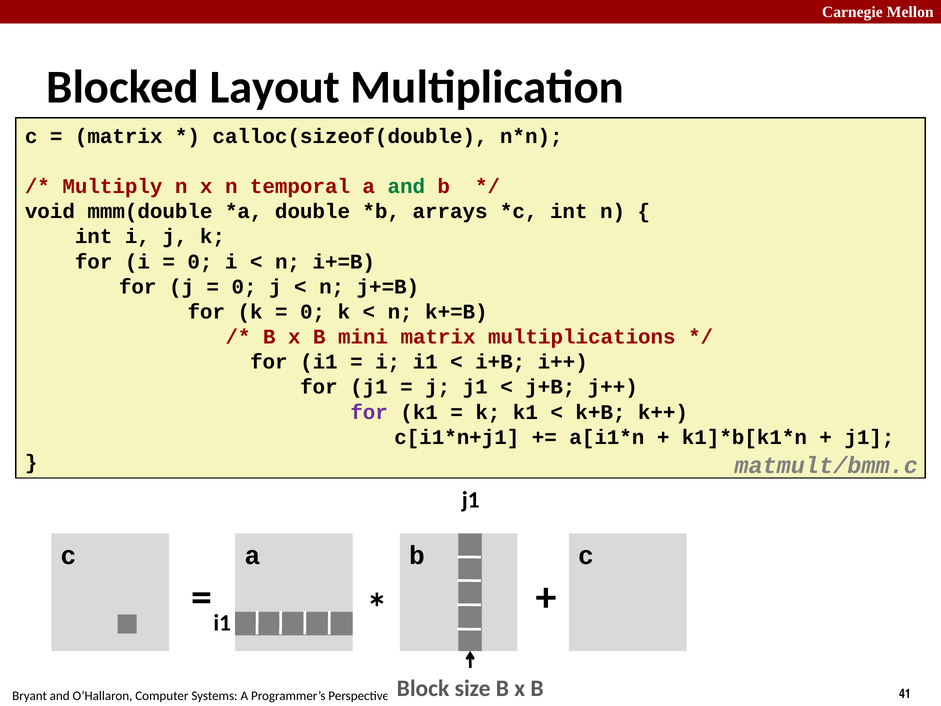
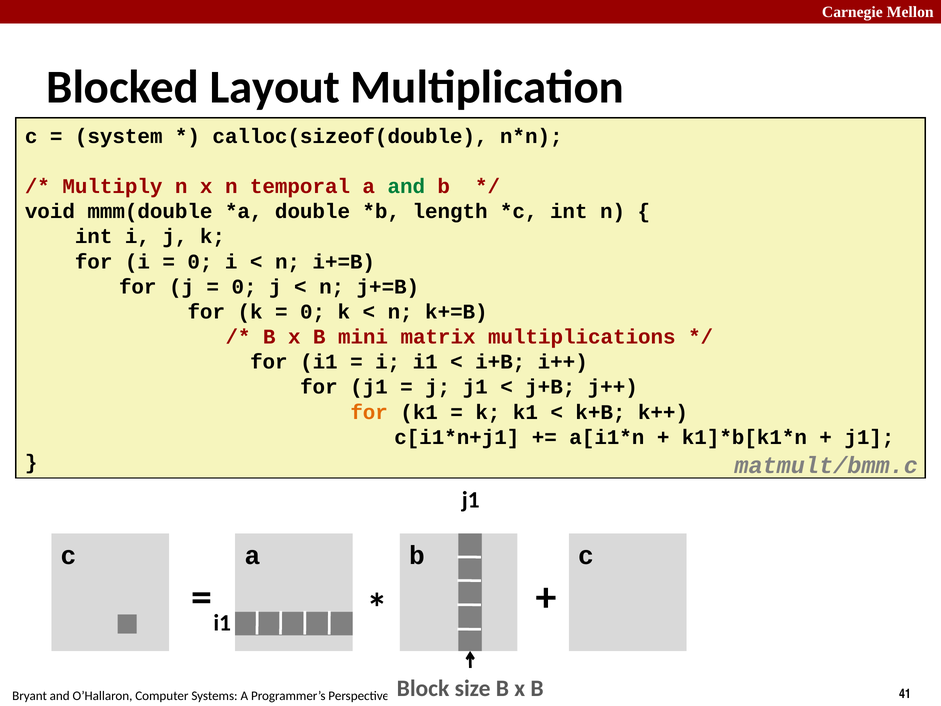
matrix: matrix -> system (119, 136)
arrays: arrays -> length (450, 211)
for colour: purple -> orange (369, 412)
